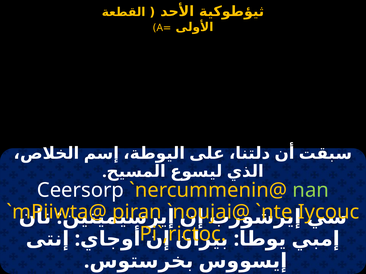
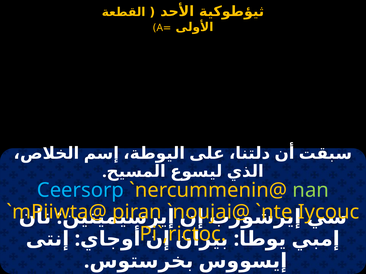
Ceersorp colour: white -> light blue (80, 190)
